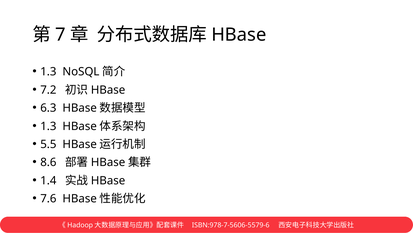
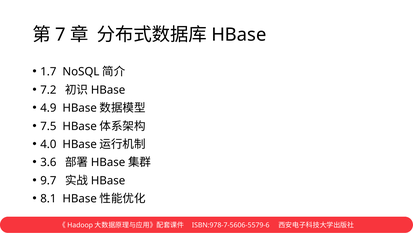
1.3: 1.3 -> 1.7 (48, 72)
6.3: 6.3 -> 4.9 (48, 108)
1.3: 1.3 -> 7.5 (48, 126)
5.5: 5.5 -> 4.0 (48, 144)
8.6: 8.6 -> 3.6 (48, 162)
1.4: 1.4 -> 9.7 (48, 180)
7.6: 7.6 -> 8.1 (48, 198)
